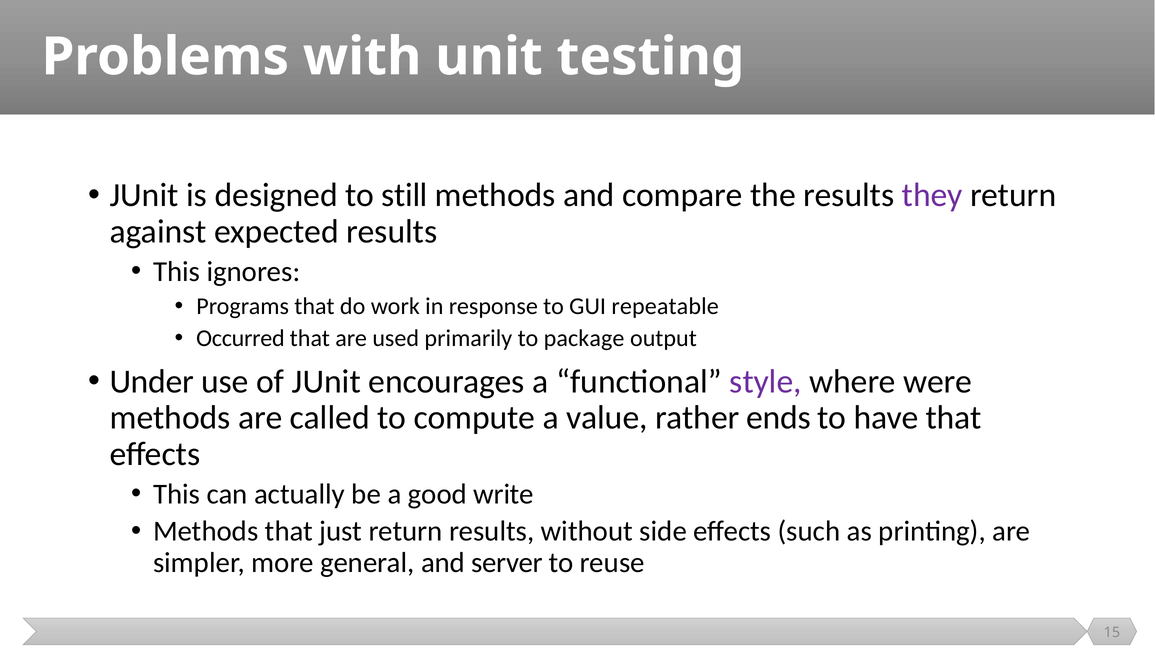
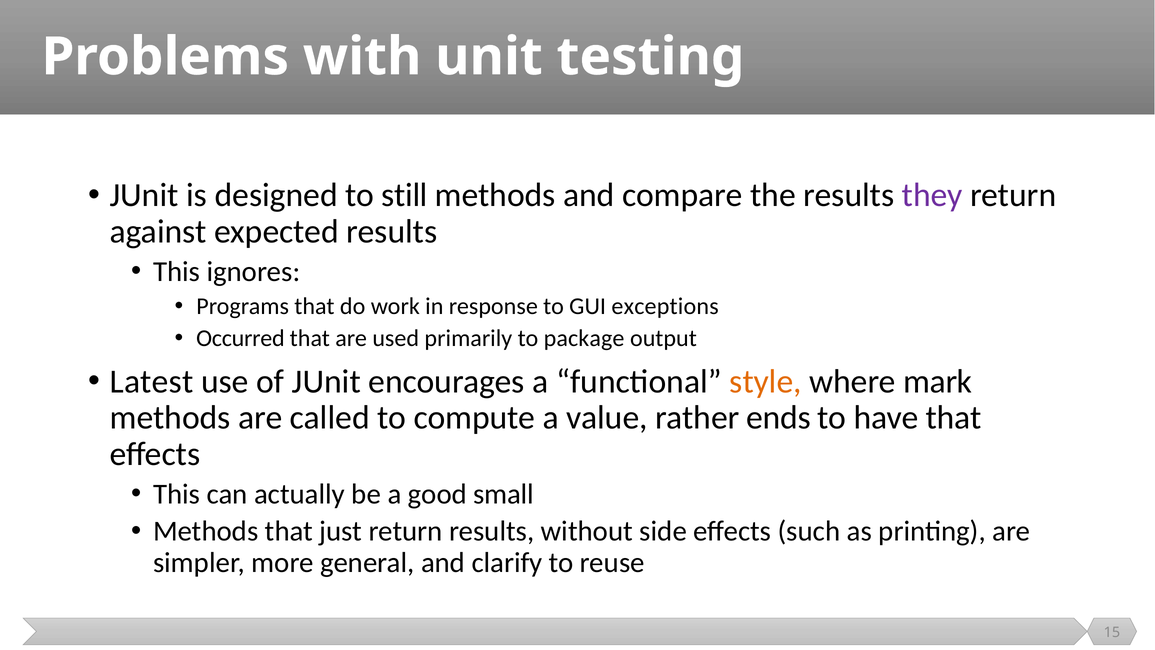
repeatable: repeatable -> exceptions (665, 306)
Under: Under -> Latest (152, 381)
style colour: purple -> orange (766, 381)
were: were -> mark (938, 381)
write: write -> small (504, 494)
server: server -> clarify (507, 562)
